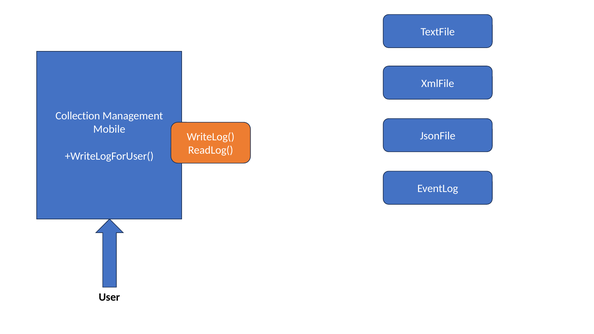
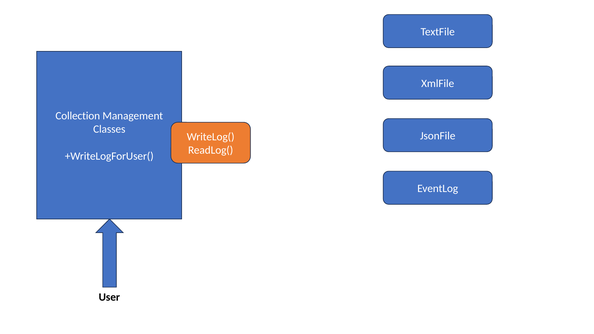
Mobile: Mobile -> Classes (109, 129)
